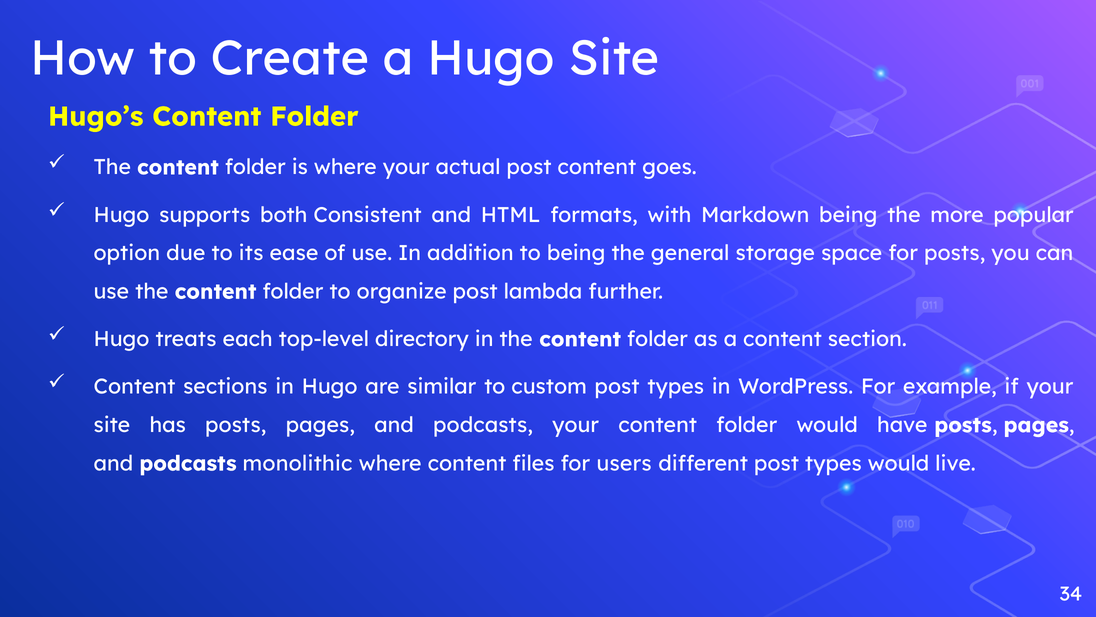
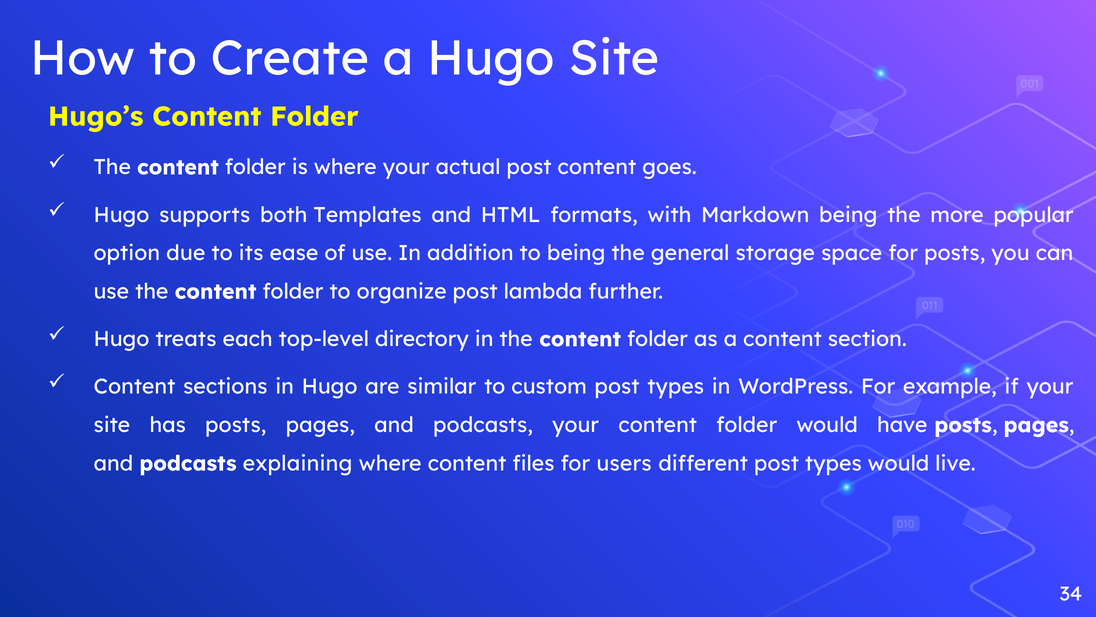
Consistent: Consistent -> Templates (368, 215)
monolithic: monolithic -> explaining (298, 463)
